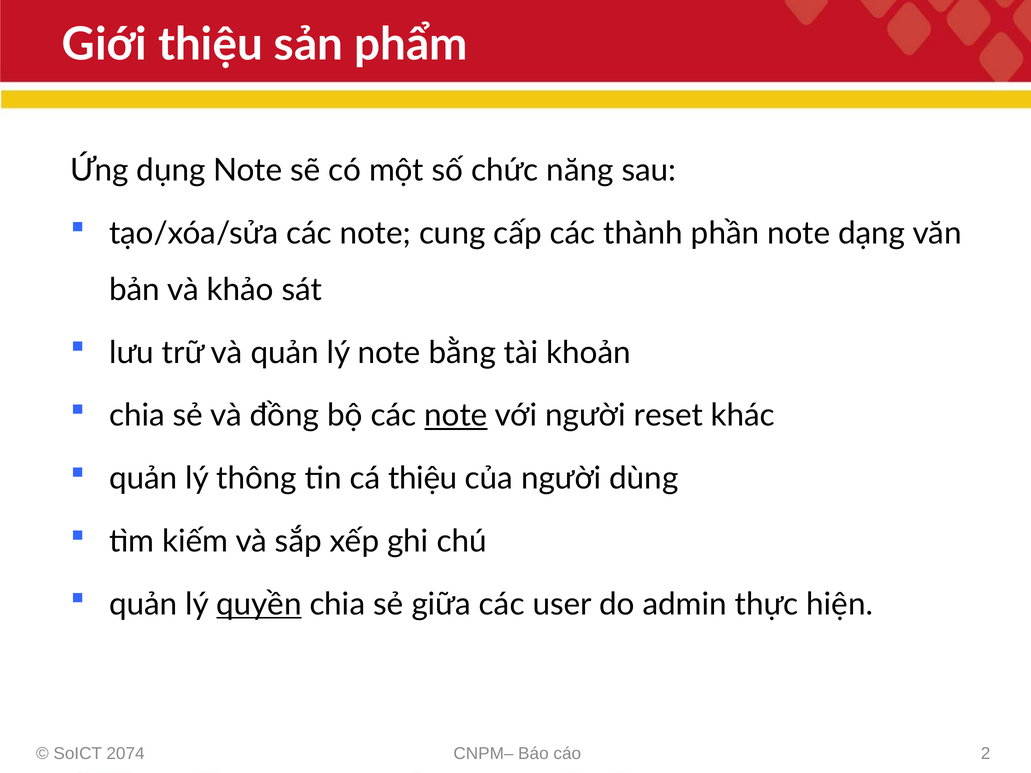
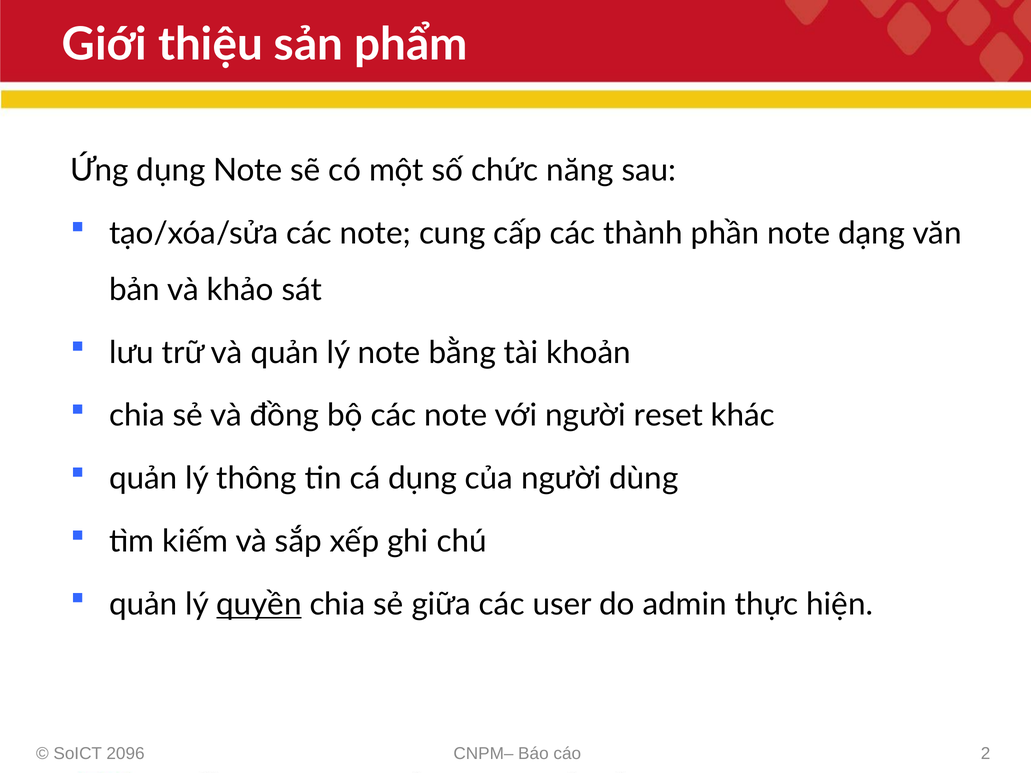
note underline: present -> none (456, 416)
cá thiệu: thiệu -> dụng (423, 479)
2074: 2074 -> 2096 (126, 754)
